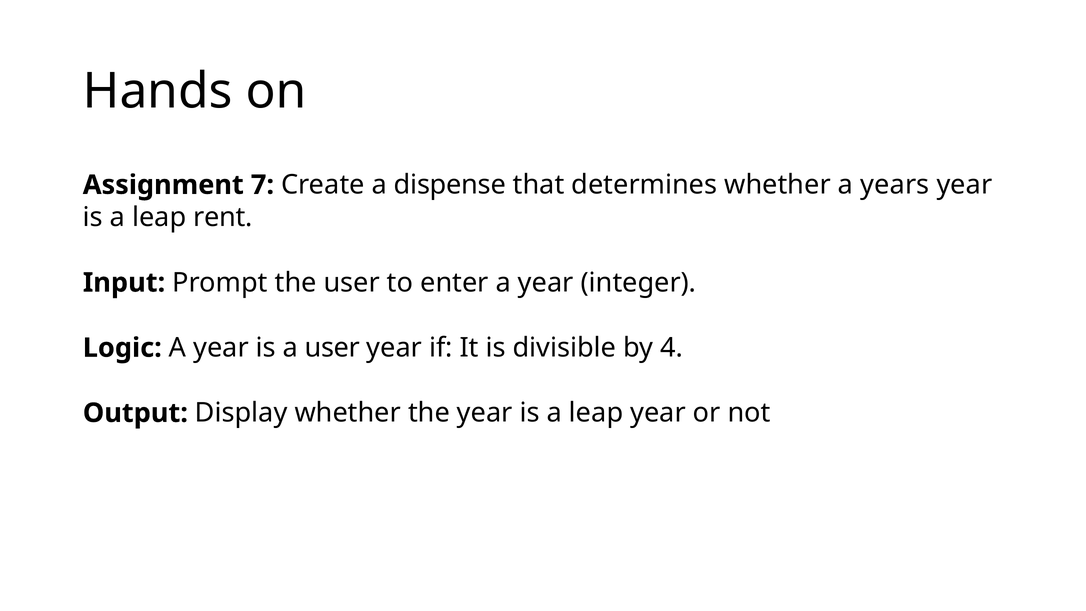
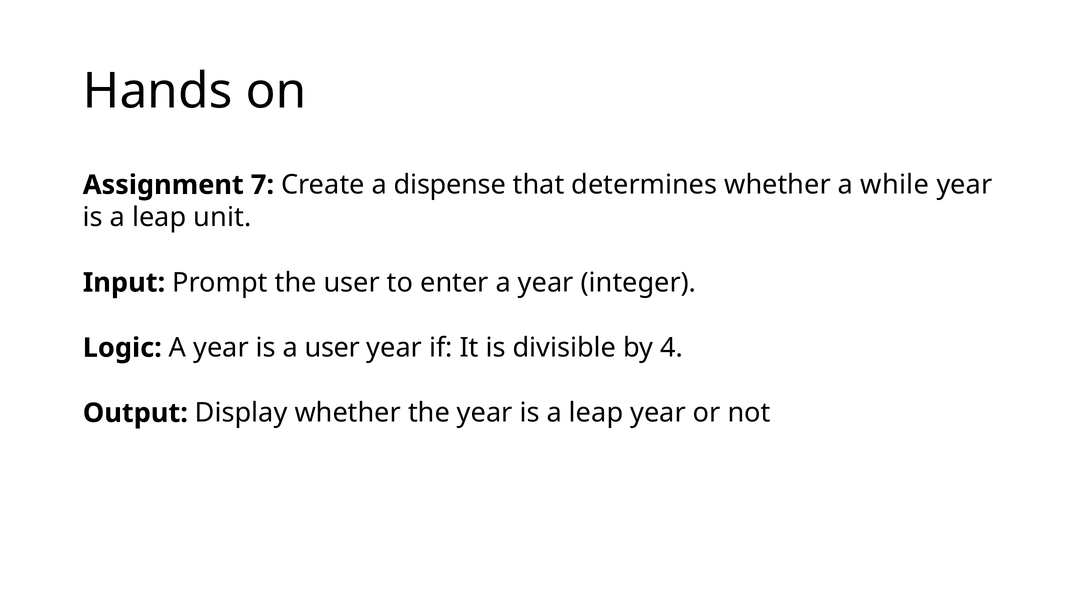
years: years -> while (895, 185)
rent: rent -> unit (223, 217)
